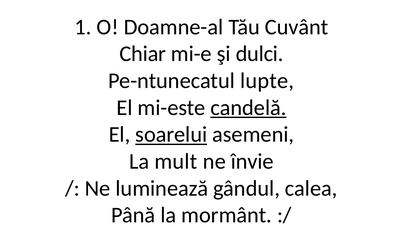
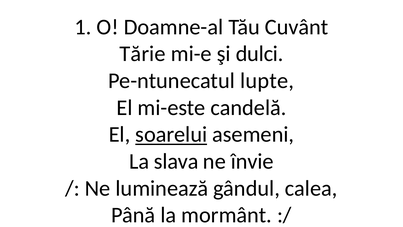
Chiar: Chiar -> Tărie (143, 54)
candelă underline: present -> none (248, 108)
mult: mult -> slava (176, 161)
